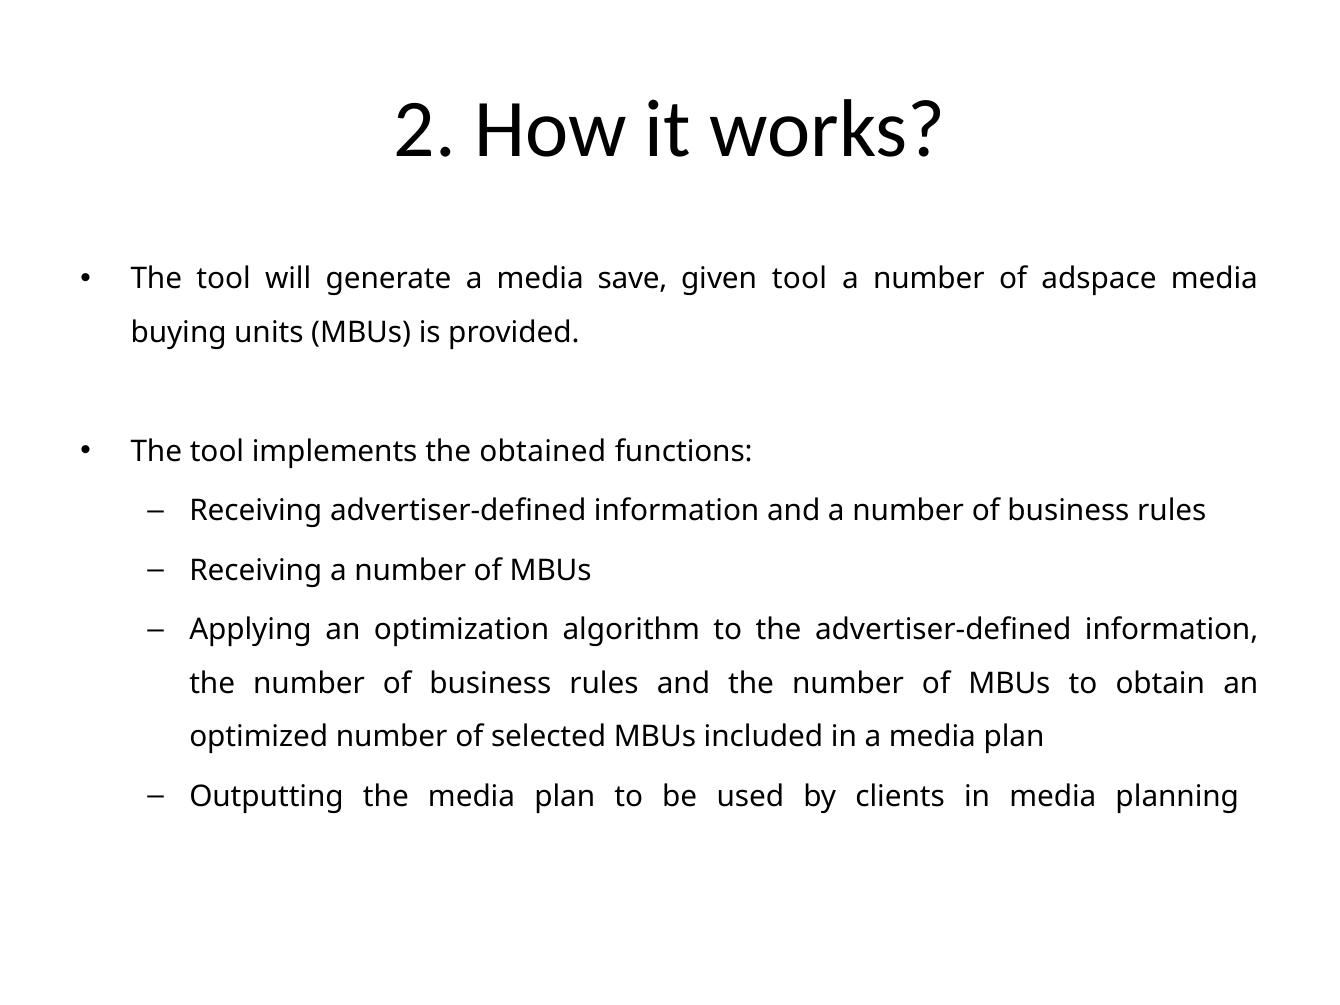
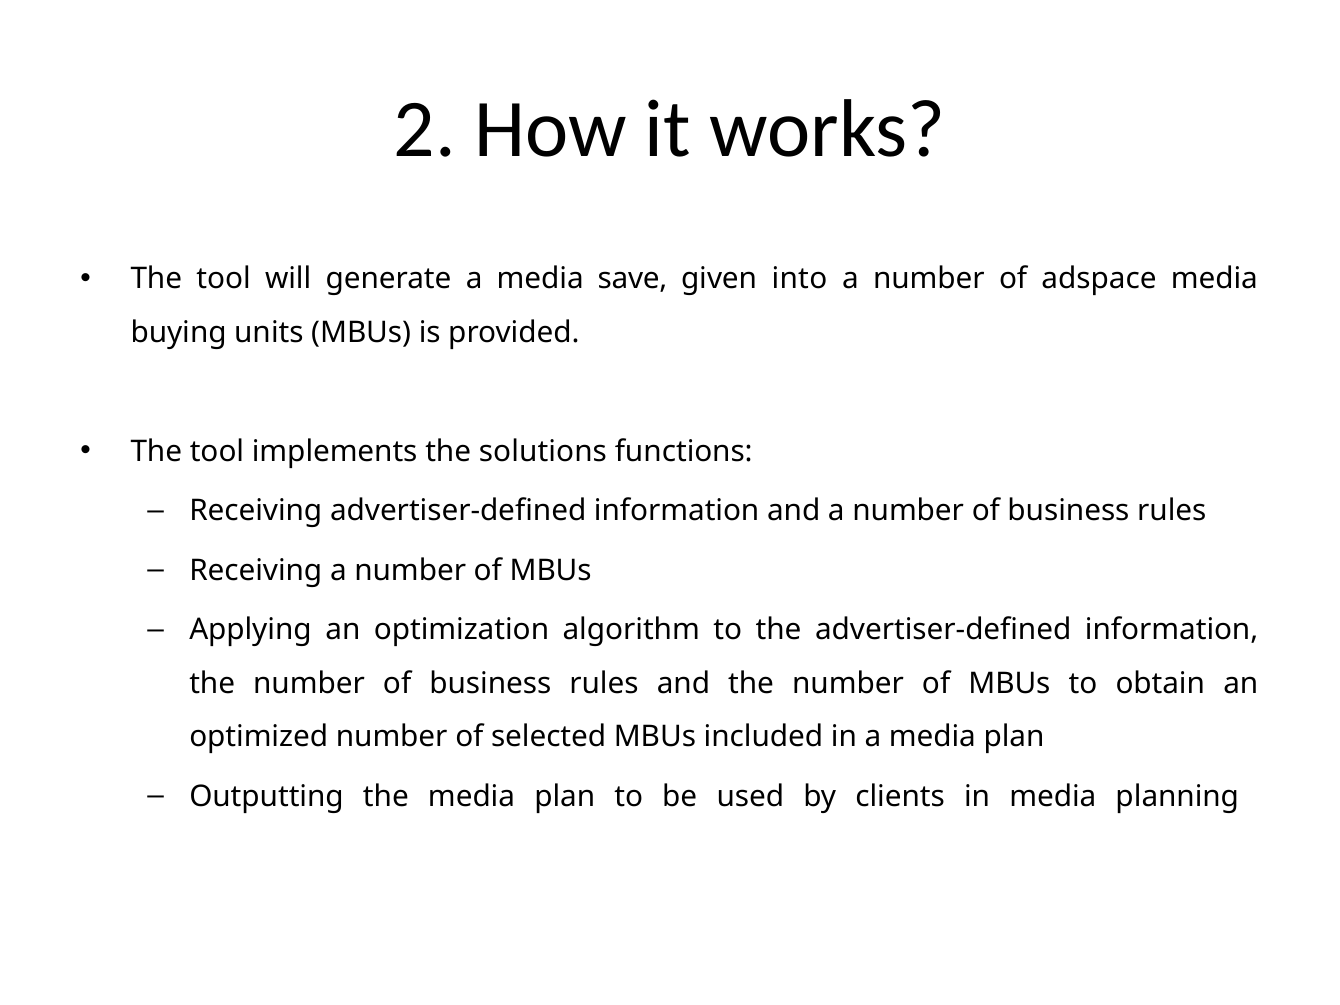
given tool: tool -> into (799, 279)
obtained: obtained -> solutions (543, 452)
